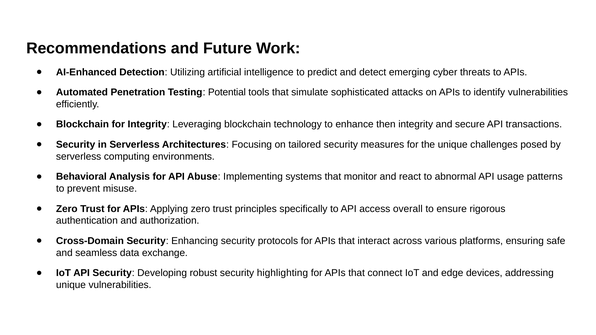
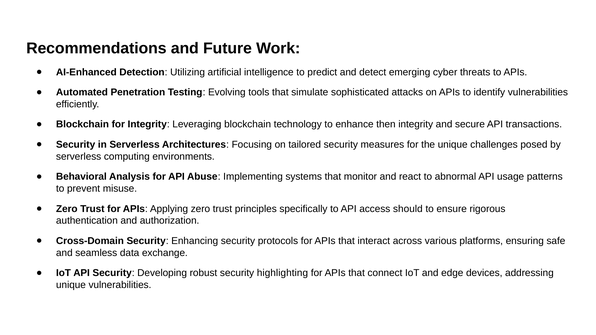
Potential: Potential -> Evolving (227, 92)
overall: overall -> should (408, 209)
